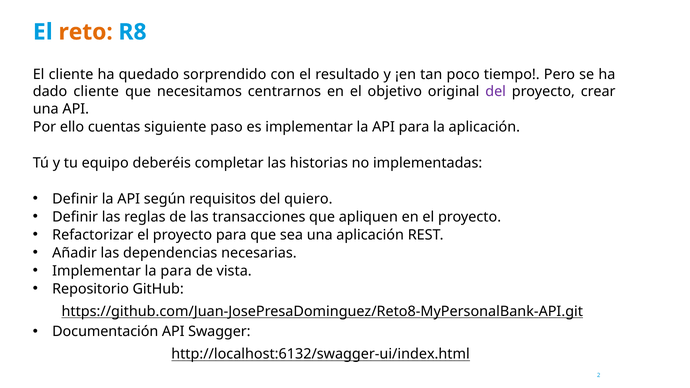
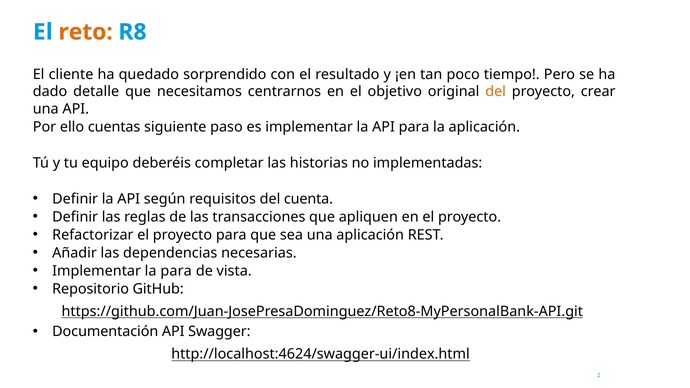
dado cliente: cliente -> detalle (96, 92)
del colour: purple -> orange (496, 92)
quiero: quiero -> cuenta (308, 199)
http://localhost:6132/swagger-ui/index.html: http://localhost:6132/swagger-ui/index.html -> http://localhost:4624/swagger-ui/index.html (320, 354)
